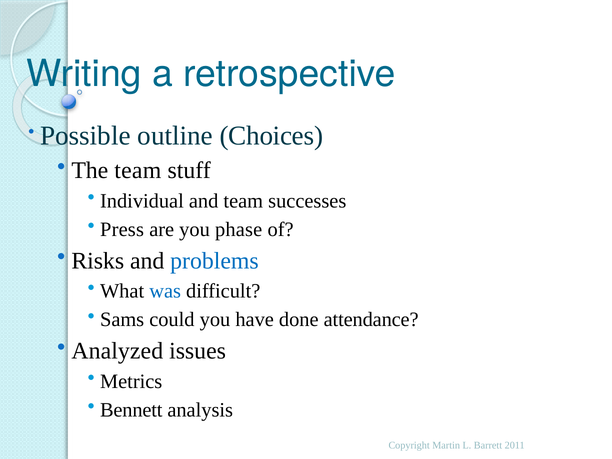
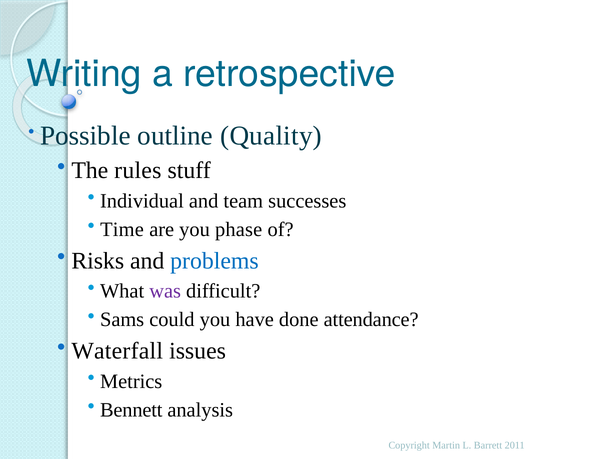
Choices: Choices -> Quality (271, 136)
The team: team -> rules (138, 171)
Press: Press -> Time (122, 229)
was colour: blue -> purple (165, 291)
Analyzed: Analyzed -> Waterfall (117, 351)
